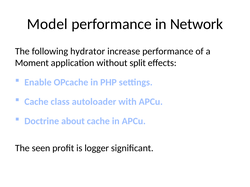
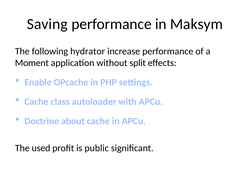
Model: Model -> Saving (47, 24)
Network: Network -> Maksym (196, 24)
seen: seen -> used (41, 149)
logger: logger -> public (97, 149)
